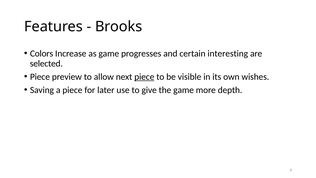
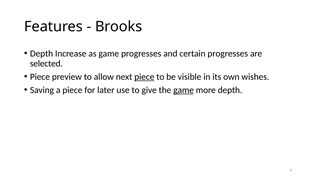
Colors: Colors -> Depth (42, 53)
certain interesting: interesting -> progresses (228, 53)
game underline: none -> present (184, 90)
